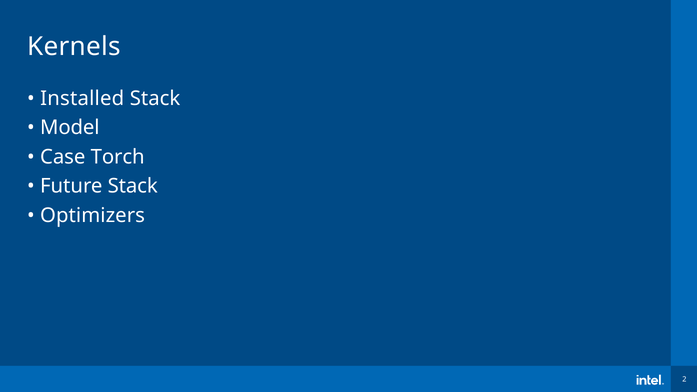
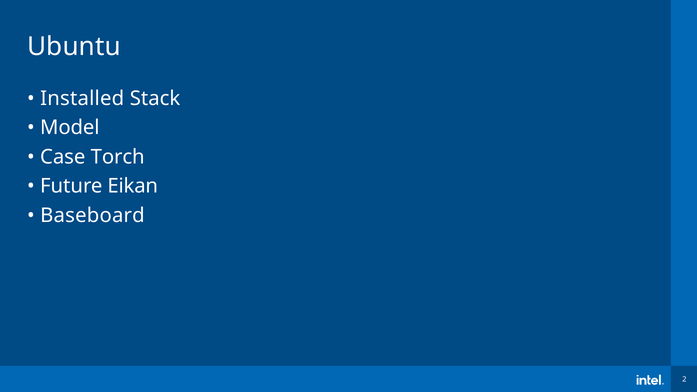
Kernels: Kernels -> Ubuntu (74, 47)
Future Stack: Stack -> Eikan (133, 186)
Optimizers: Optimizers -> Baseboard (92, 215)
